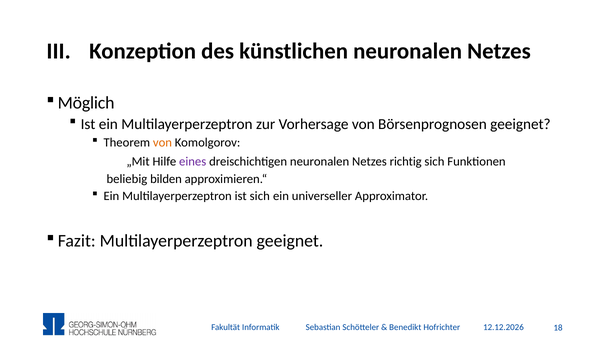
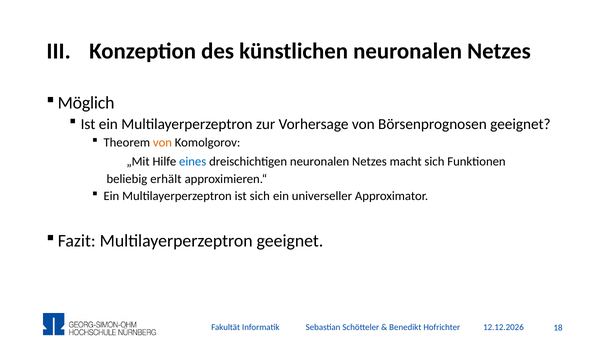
eines colour: purple -> blue (193, 161)
richtig: richtig -> macht (406, 161)
bilden: bilden -> erhält (166, 179)
